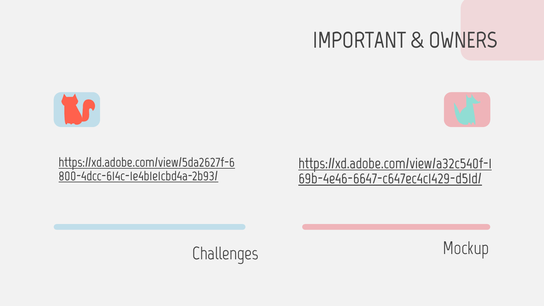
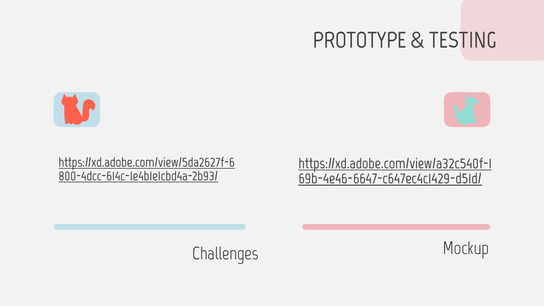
IMPORTANT: IMPORTANT -> PROTOTYPE (360, 40)
OWNERS: OWNERS -> TESTING (463, 40)
